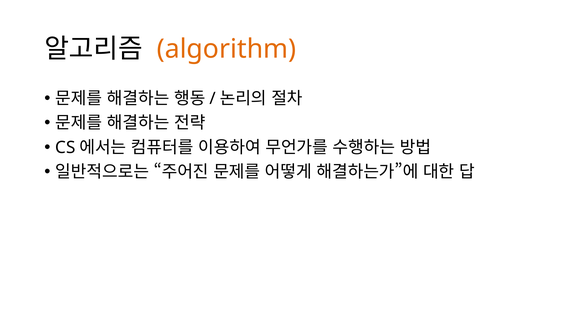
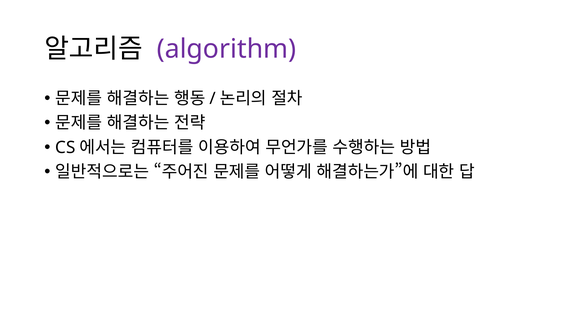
algorithm colour: orange -> purple (226, 49)
